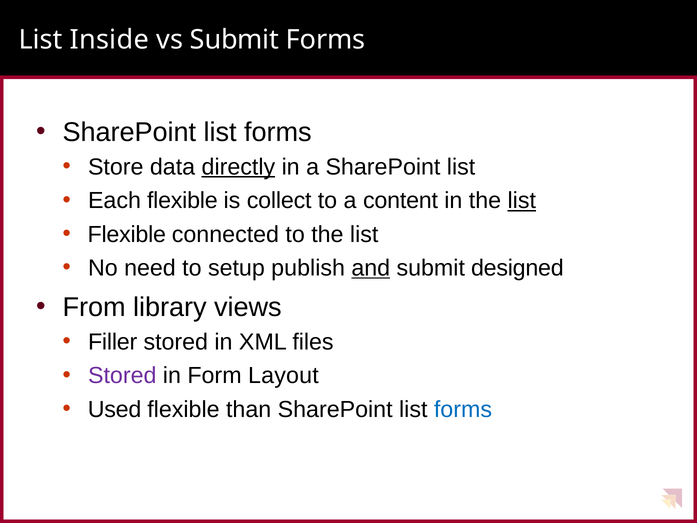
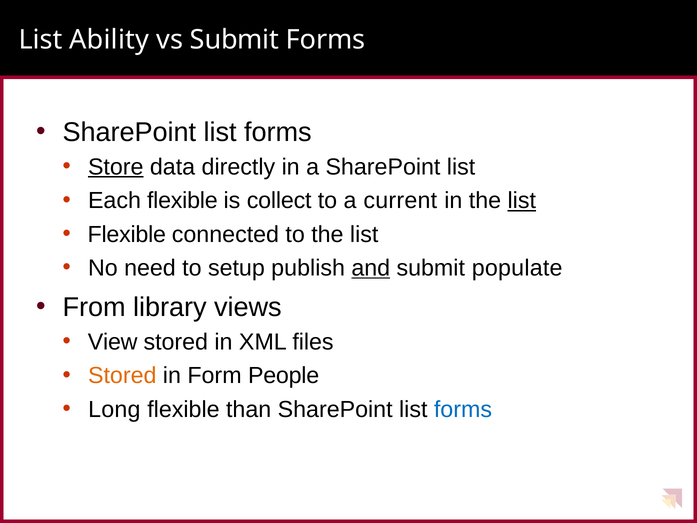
Inside: Inside -> Ability (109, 40)
Store underline: none -> present (116, 167)
directly underline: present -> none (238, 167)
content: content -> current (400, 201)
designed: designed -> populate (517, 268)
Filler: Filler -> View (113, 342)
Stored colour: purple -> orange (122, 376)
Layout: Layout -> People (284, 376)
Used: Used -> Long (114, 409)
